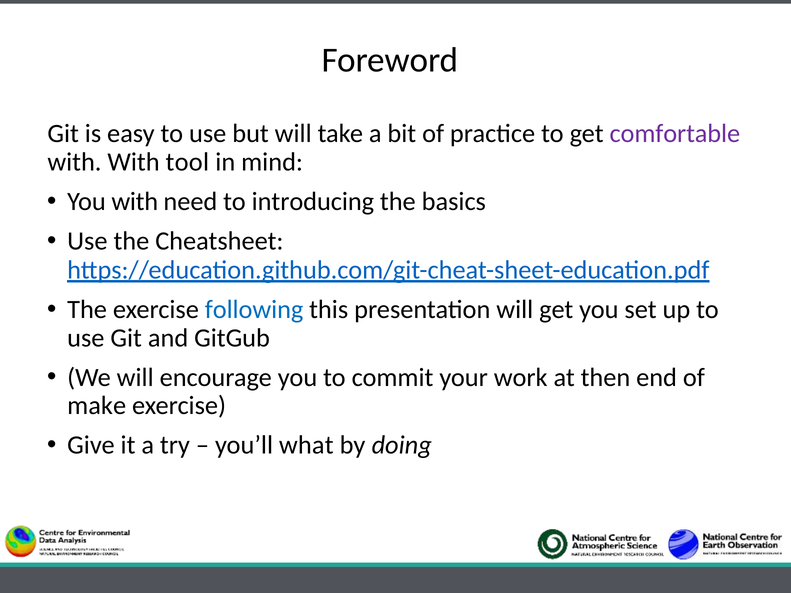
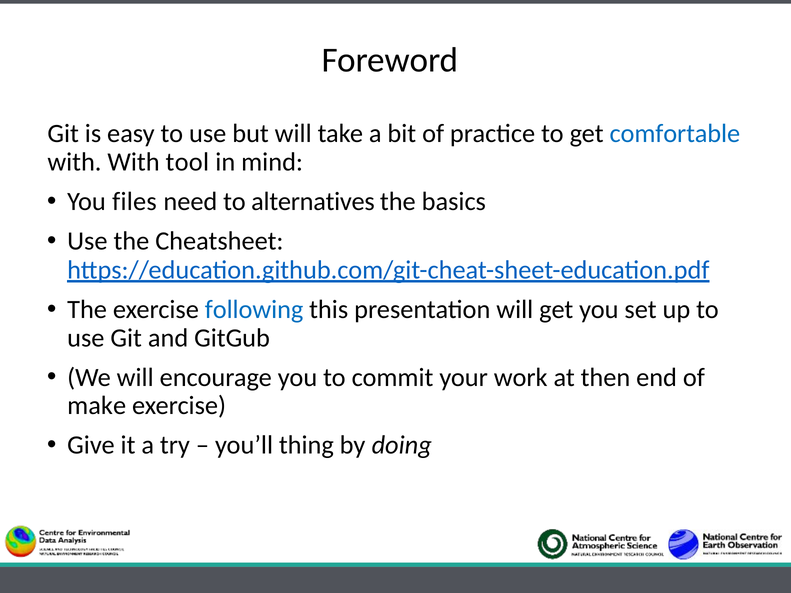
comfortable colour: purple -> blue (675, 134)
You with: with -> files (134, 202)
introducing: introducing -> alternatives (313, 202)
what: what -> thing (306, 445)
